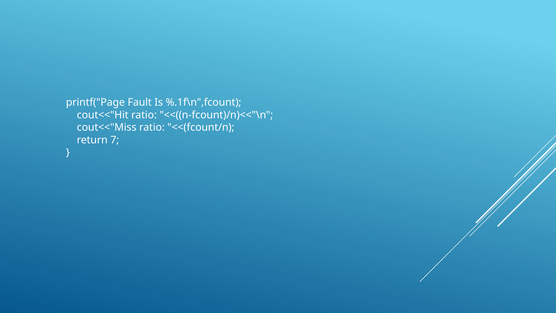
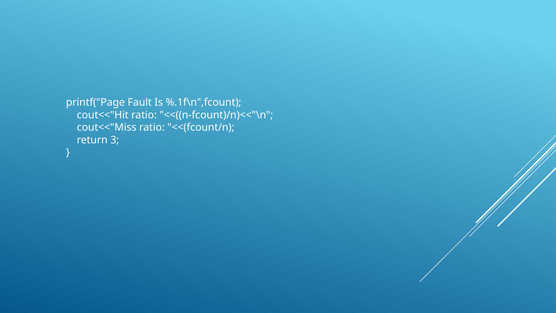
7: 7 -> 3 (115, 140)
